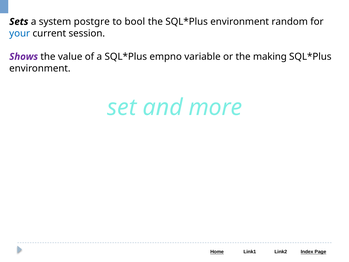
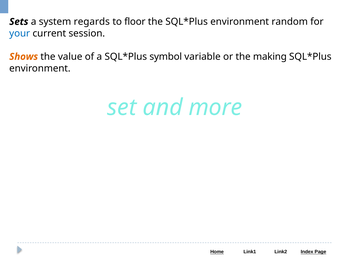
postgre: postgre -> regards (92, 22)
bool: bool -> floor (135, 22)
Shows colour: purple -> orange (24, 57)
empno: empno -> symbol (166, 57)
